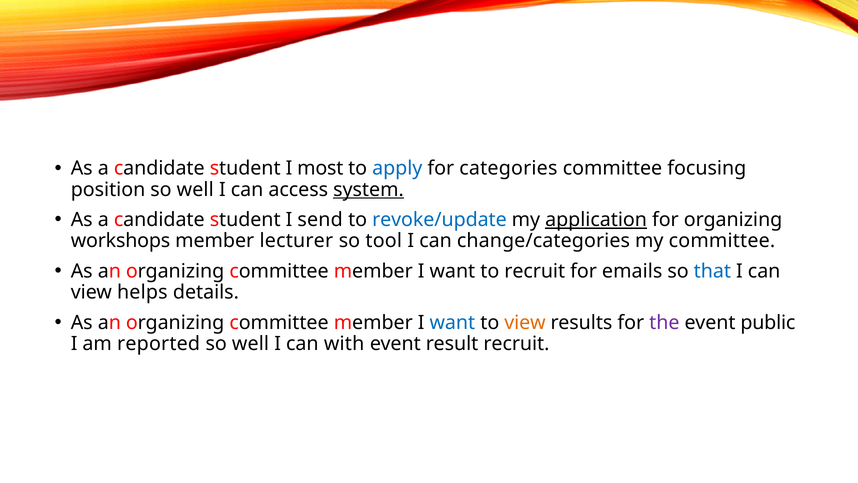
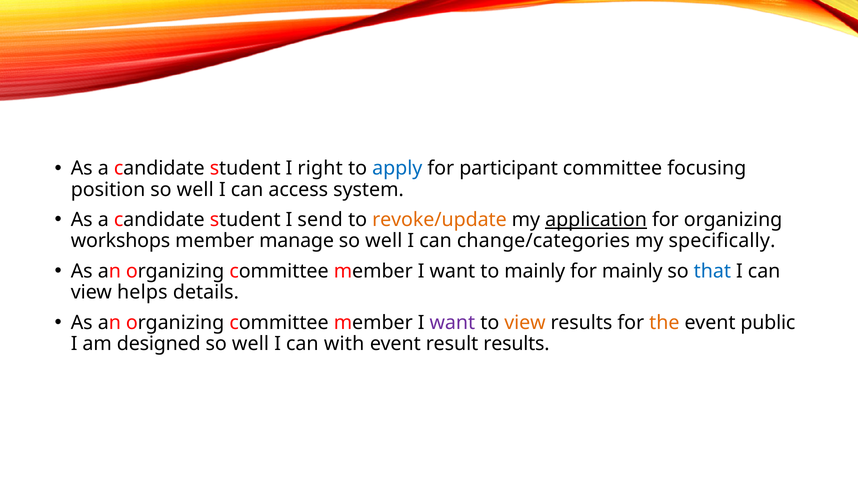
most: most -> right (320, 168)
categories: categories -> participant (509, 168)
system underline: present -> none (368, 189)
revoke/update colour: blue -> orange (439, 220)
lecturer: lecturer -> manage (297, 241)
tool: tool -> well (384, 241)
my committee: committee -> specifically (722, 241)
to recruit: recruit -> mainly (535, 271)
for emails: emails -> mainly (632, 271)
want colour: blue -> purple (452, 322)
the colour: purple -> orange (664, 322)
reported: reported -> designed (159, 344)
result recruit: recruit -> results (516, 344)
